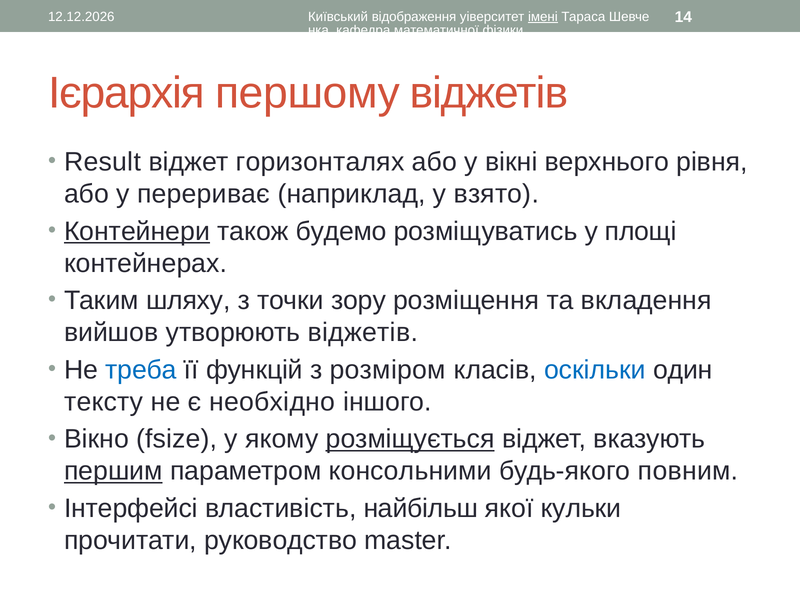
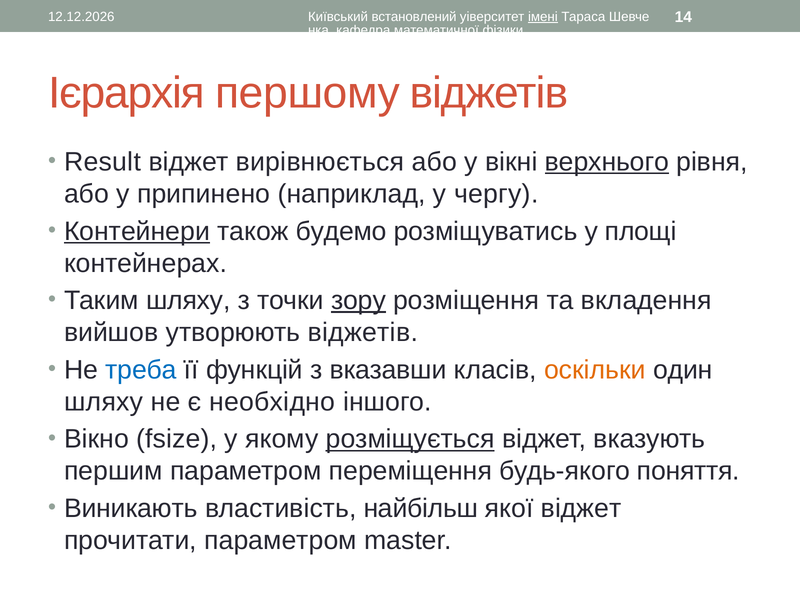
відображення: відображення -> встановлений (414, 17)
горизонталях: горизонталях -> вирівнюється (320, 162)
верхнього underline: none -> present (607, 162)
перериває: перериває -> припинено (204, 194)
взято: взято -> чергу (496, 194)
зору underline: none -> present (359, 301)
розміром: розміром -> вказавши (388, 370)
оскільки colour: blue -> orange (595, 370)
тексту: тексту -> шляху (104, 402)
першим underline: present -> none (113, 471)
консольними: консольними -> переміщення (410, 471)
повним: повним -> поняття (688, 471)
Інтерфейсі: Інтерфейсі -> Виникають (131, 508)
якої кульки: кульки -> віджет (581, 508)
прочитати руководство: руководство -> параметром (281, 540)
